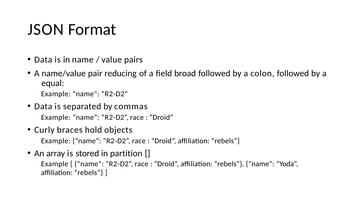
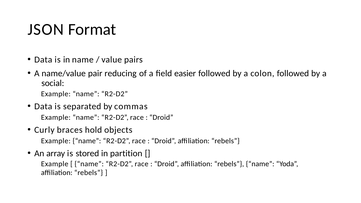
broad: broad -> easier (185, 73)
equal: equal -> social (53, 83)
